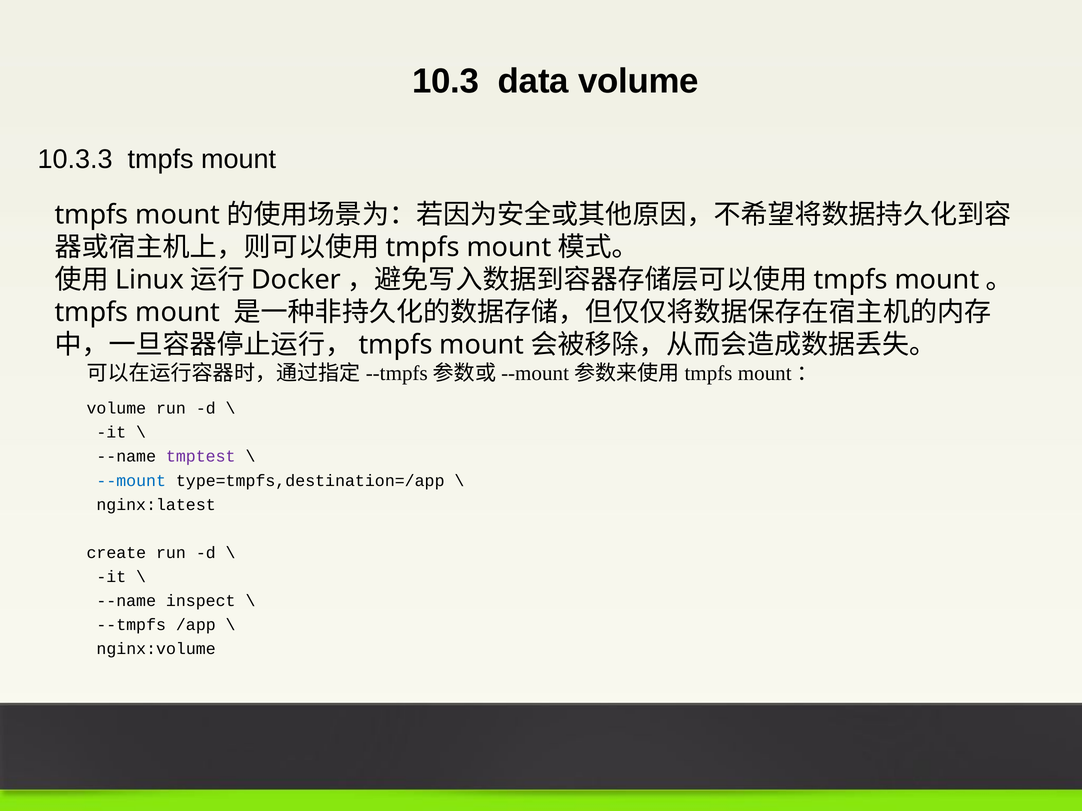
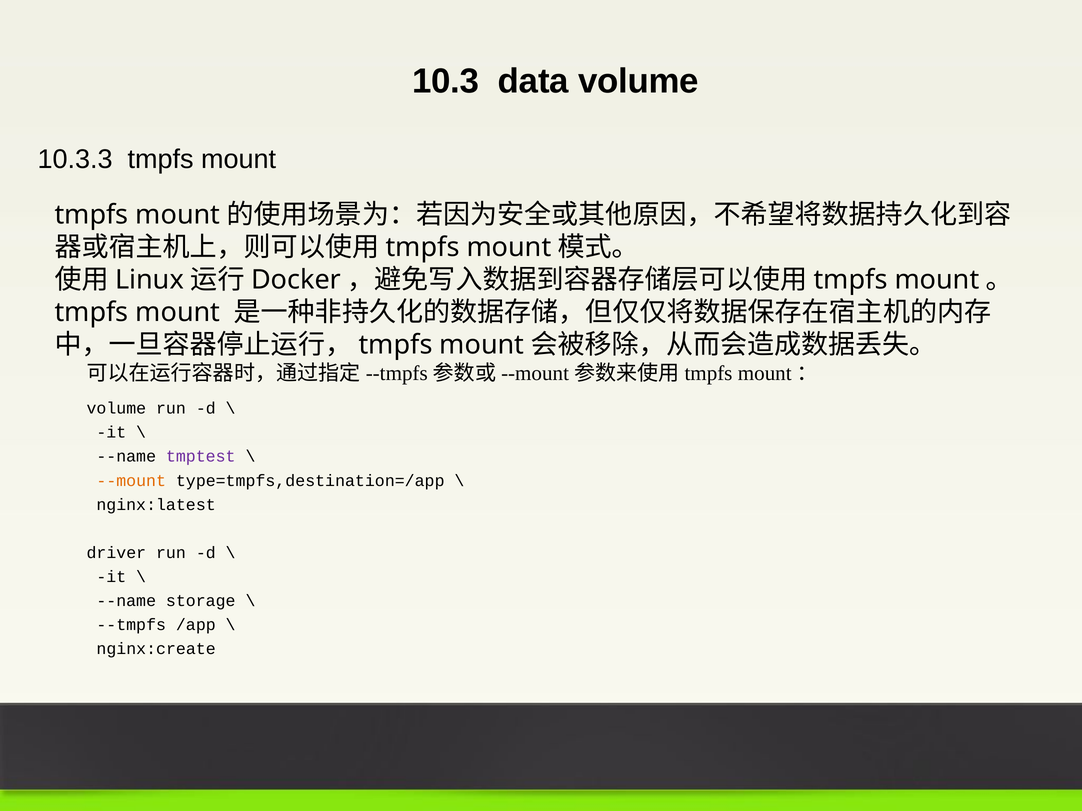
--mount colour: blue -> orange (131, 481)
create: create -> driver (116, 553)
inspect: inspect -> storage (201, 601)
nginx:volume: nginx:volume -> nginx:create (156, 649)
